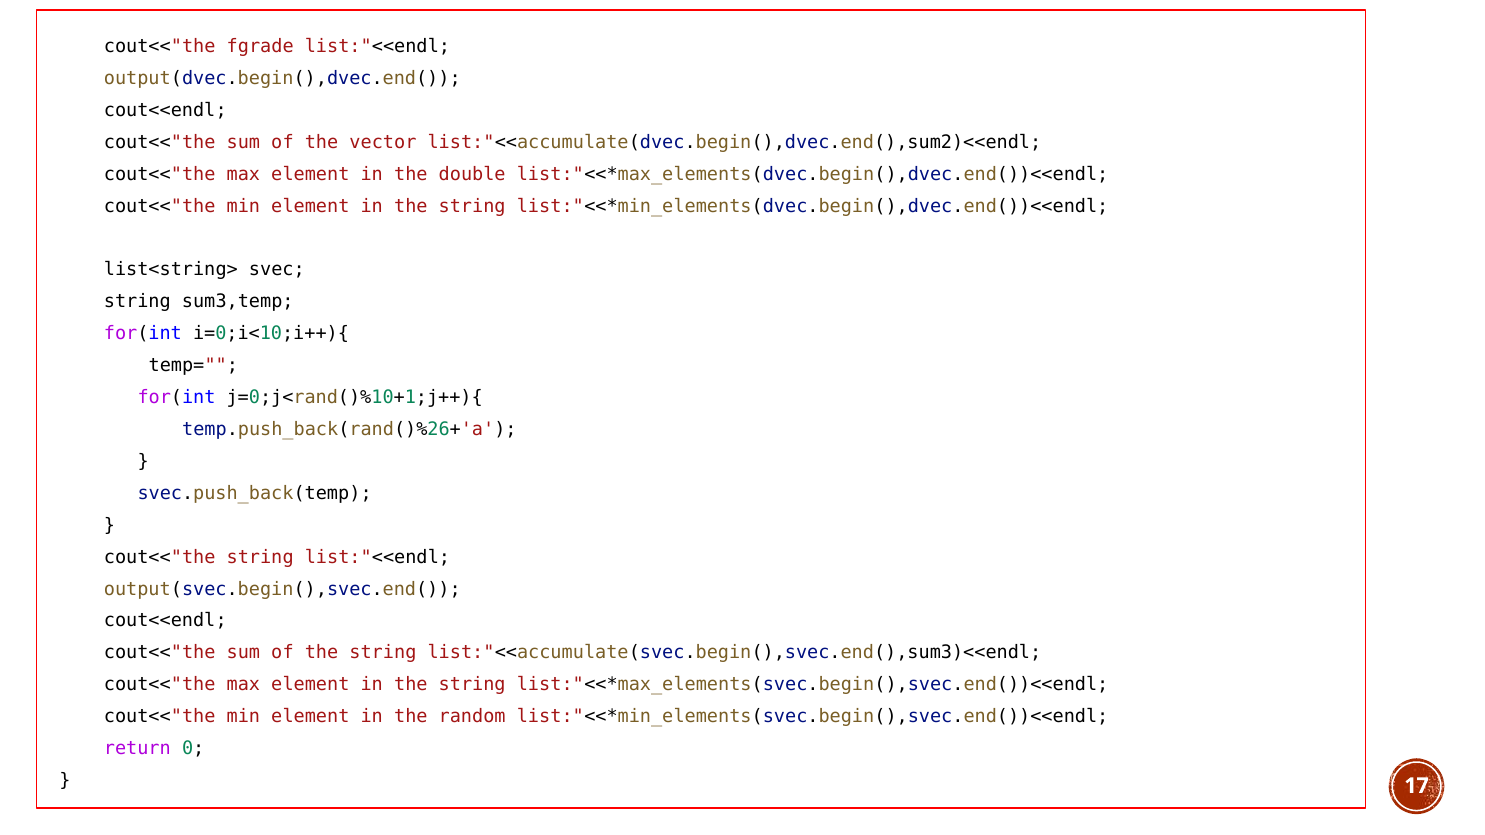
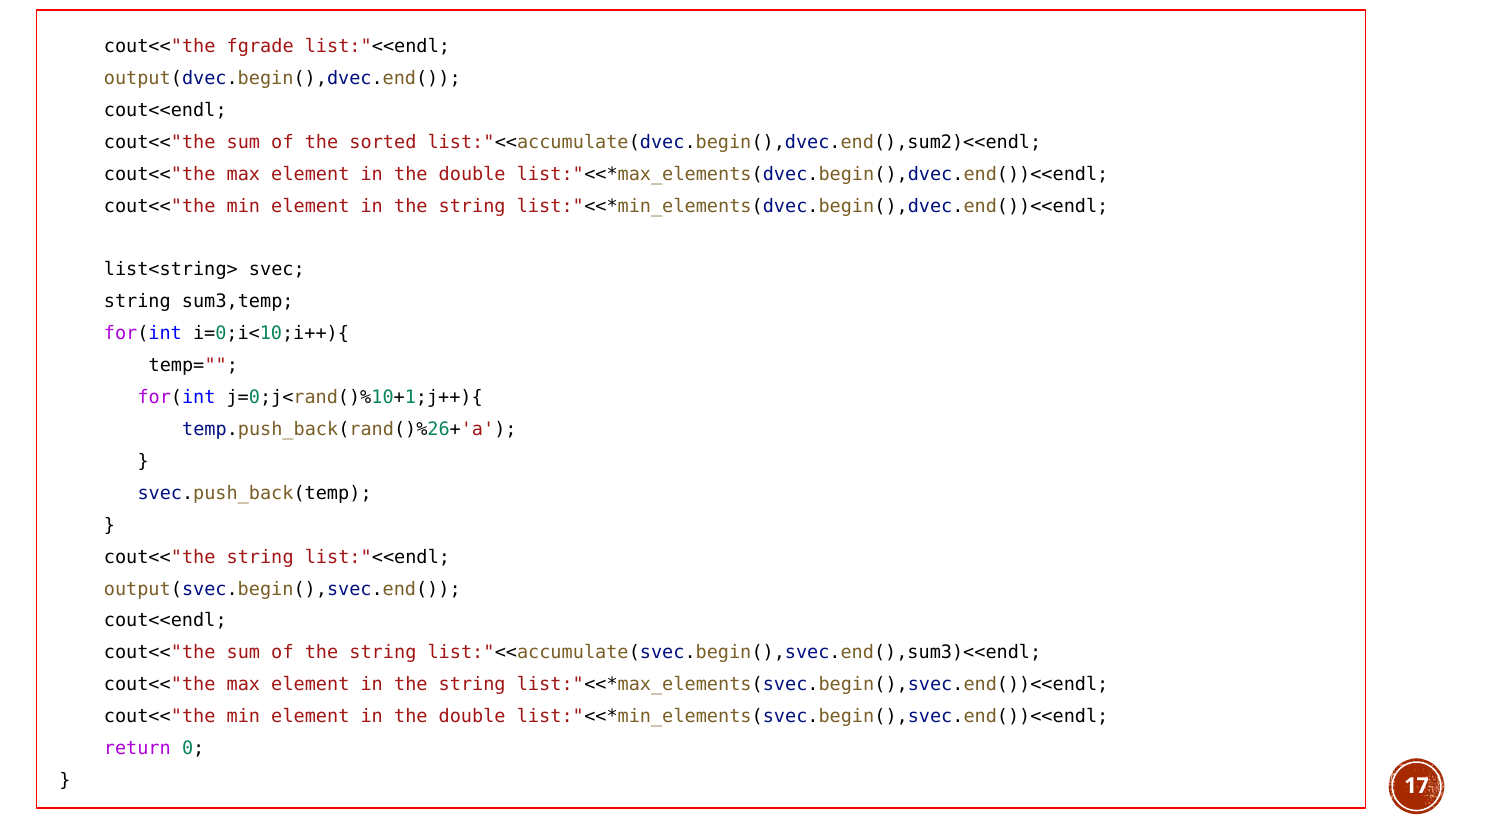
vector: vector -> sorted (383, 142)
random: random -> double (472, 717)
